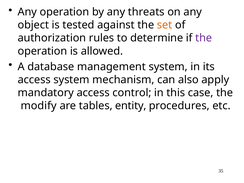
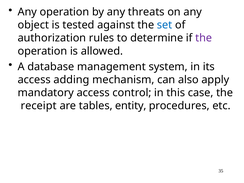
set colour: orange -> blue (165, 25)
access system: system -> adding (71, 80)
modify: modify -> receipt (39, 106)
